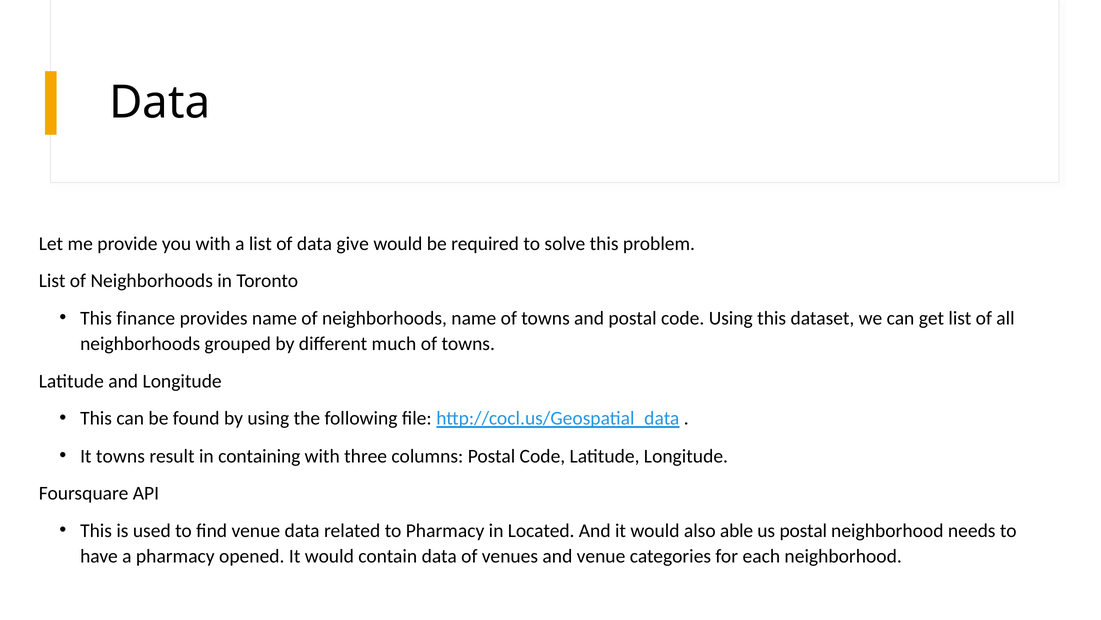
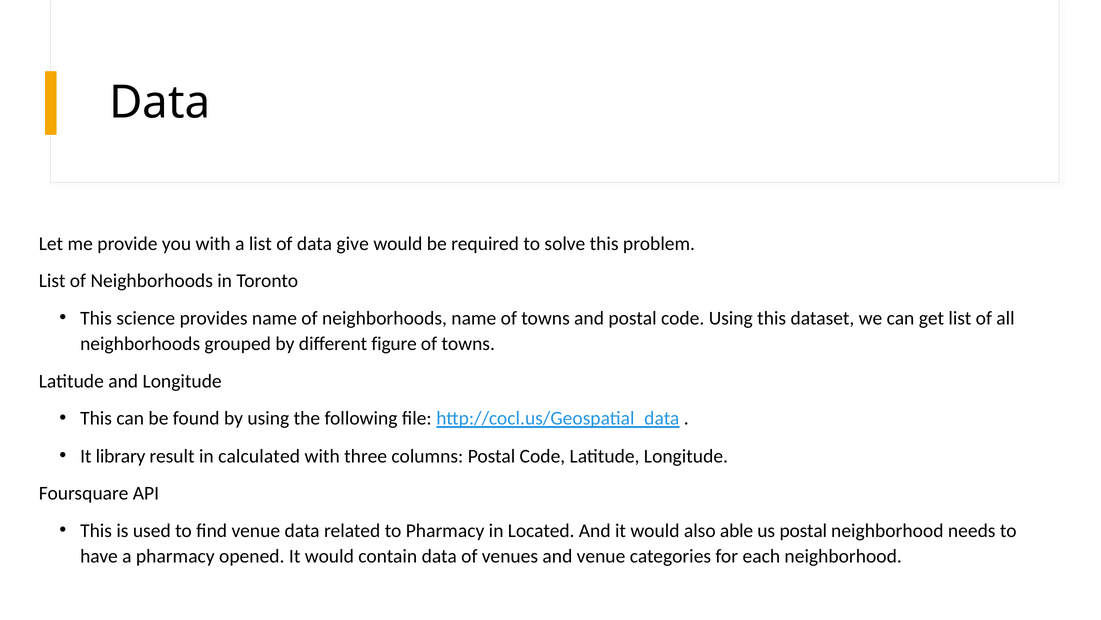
finance: finance -> science (146, 318)
much: much -> figure (394, 343)
It towns: towns -> library (121, 456)
containing: containing -> calculated (259, 456)
